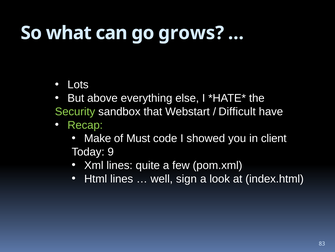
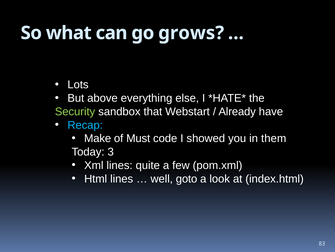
Difficult: Difficult -> Already (237, 111)
Recap colour: light green -> light blue (85, 125)
client: client -> them (274, 138)
9: 9 -> 3 (111, 151)
sign: sign -> goto (187, 178)
